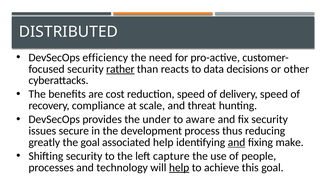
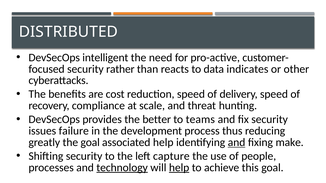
efficiency: efficiency -> intelligent (105, 58)
rather underline: present -> none (120, 69)
decisions: decisions -> indicates (247, 69)
under: under -> better (157, 120)
aware: aware -> teams (200, 120)
secure: secure -> failure (74, 131)
technology underline: none -> present (122, 168)
